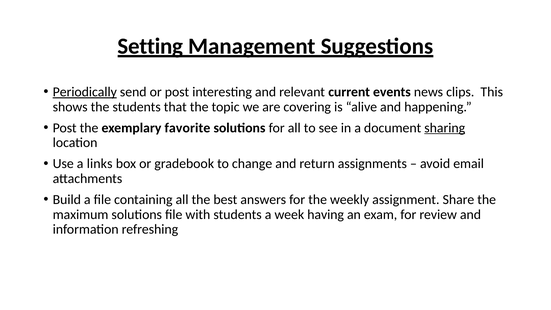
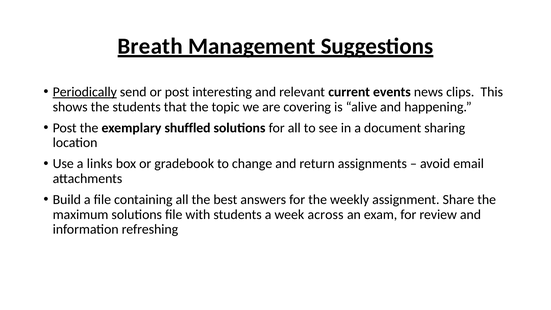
Setting: Setting -> Breath (150, 46)
favorite: favorite -> shuffled (188, 128)
sharing underline: present -> none (445, 128)
having: having -> across (326, 214)
